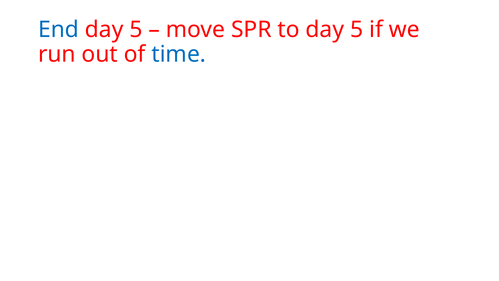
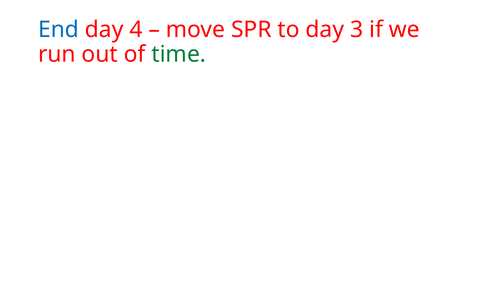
5: 5 -> 4 (136, 30)
to day 5: 5 -> 3 (357, 30)
time colour: blue -> green (179, 54)
